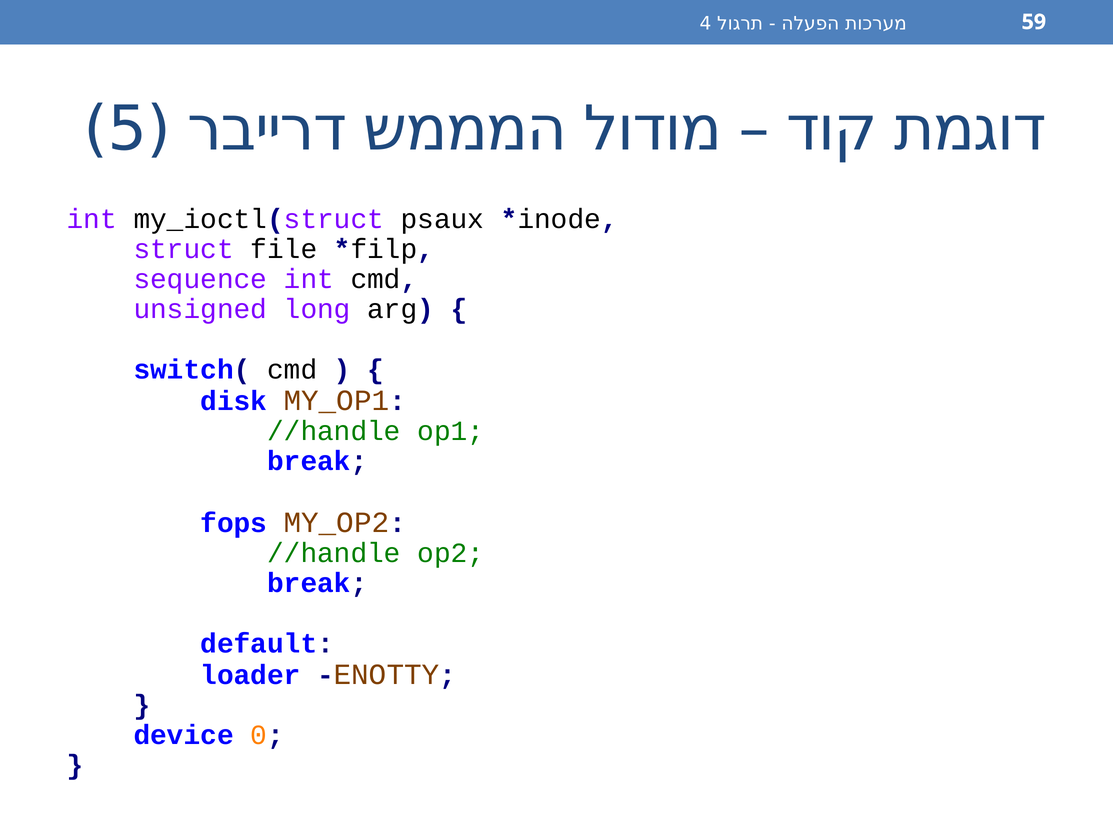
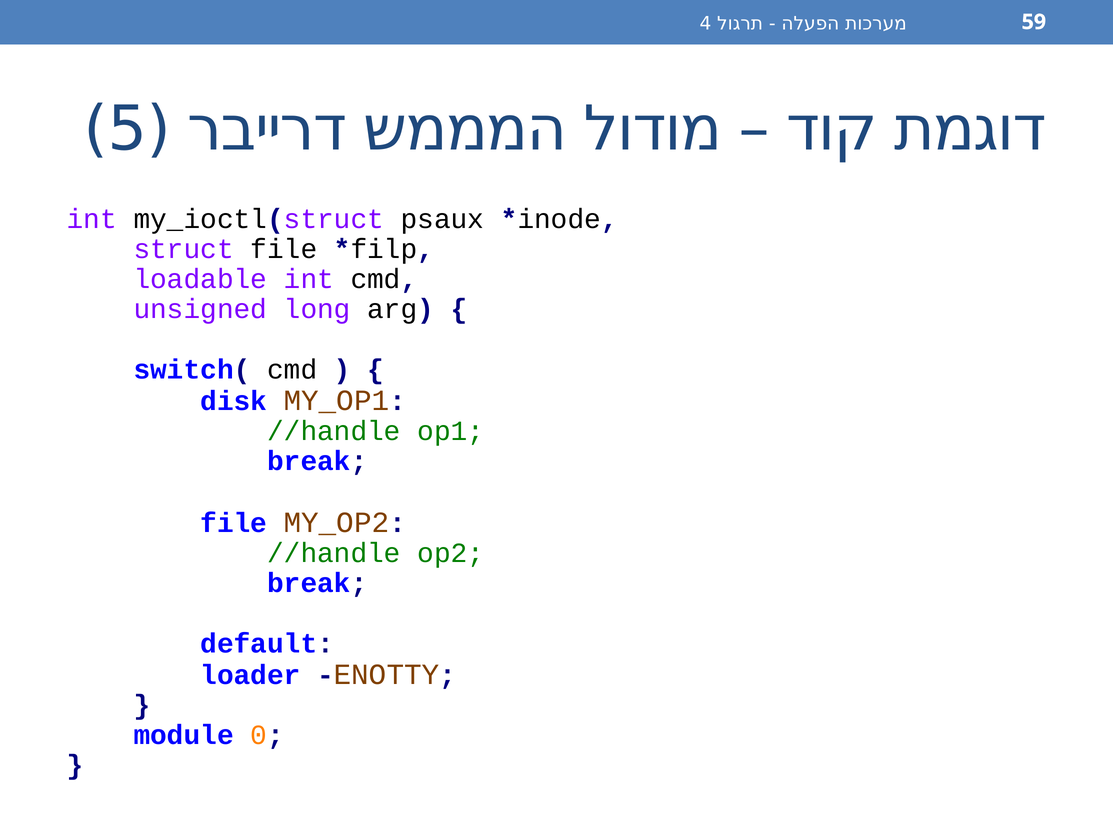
sequence: sequence -> loadable (200, 279)
fops: fops -> file (234, 523)
device: device -> module (184, 735)
